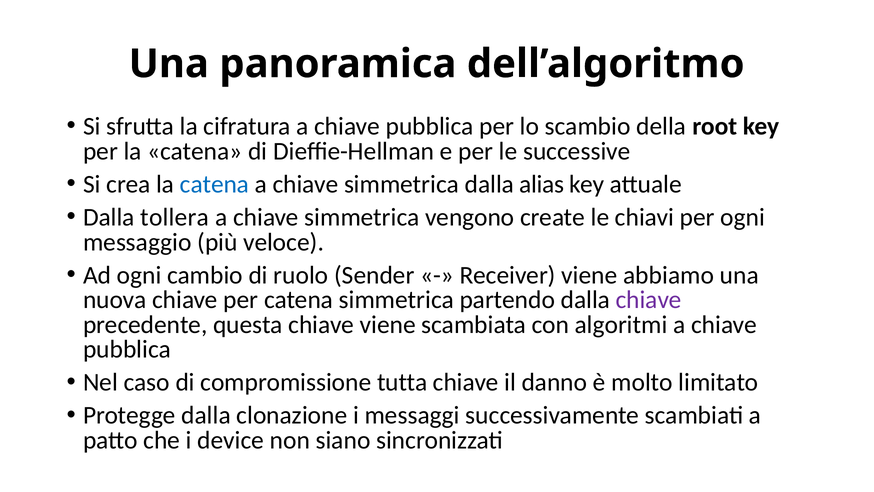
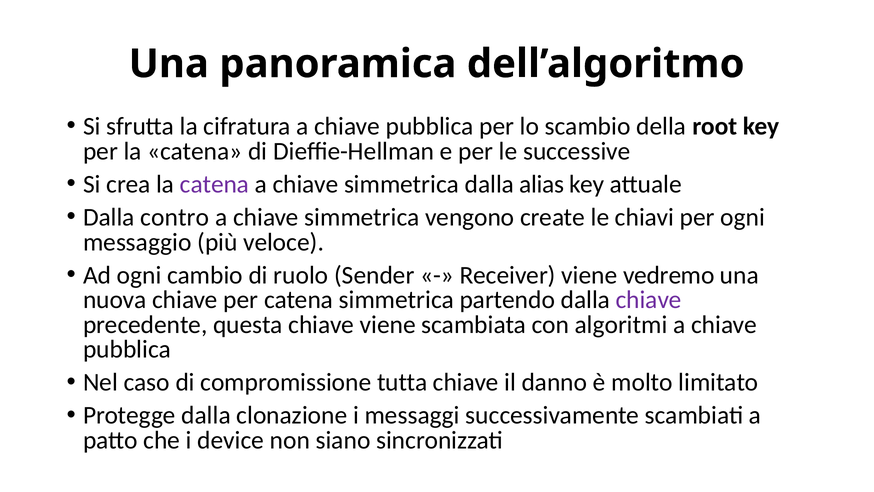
catena colour: blue -> purple (214, 184)
tollera: tollera -> contro (175, 217)
abbiamo: abbiamo -> vedremo (669, 275)
